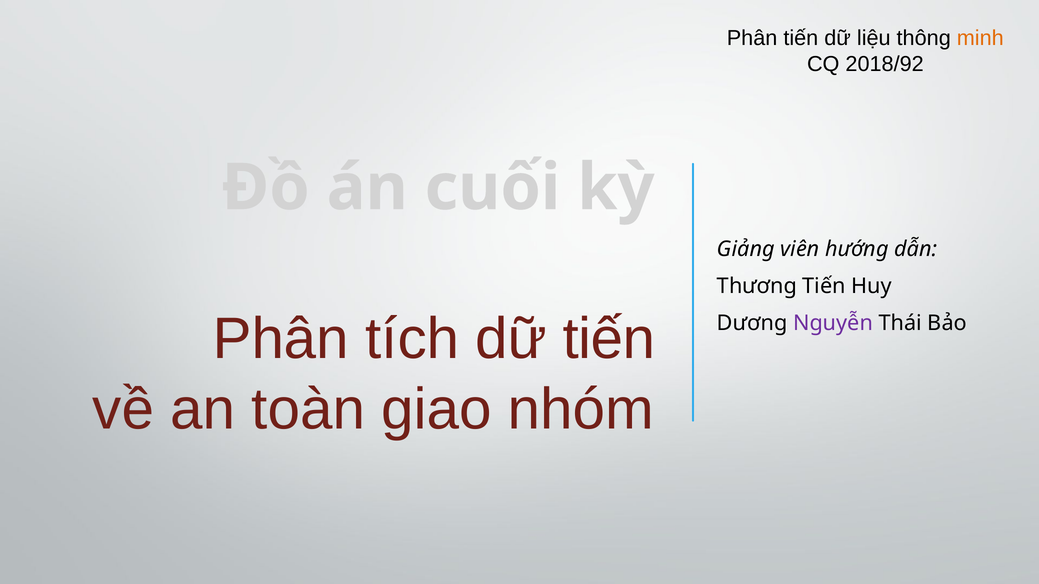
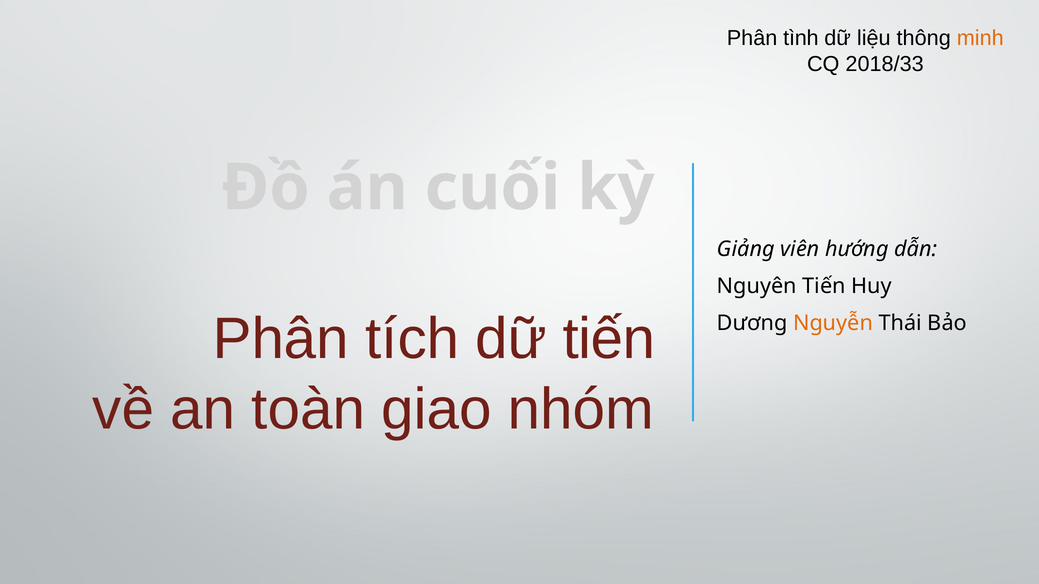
Phân tiến: tiến -> tình (801, 38)
2018/92: 2018/92 -> 2018/33 (885, 64)
Thương: Thương -> Nguyên (757, 287)
Nguyễn colour: purple -> orange (833, 324)
